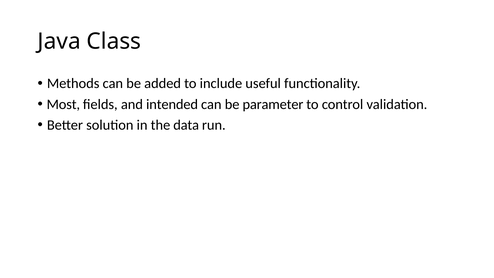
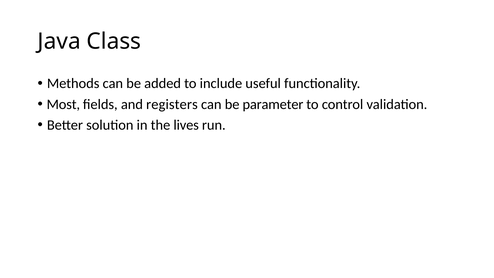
intended: intended -> registers (172, 104)
data: data -> lives (186, 125)
